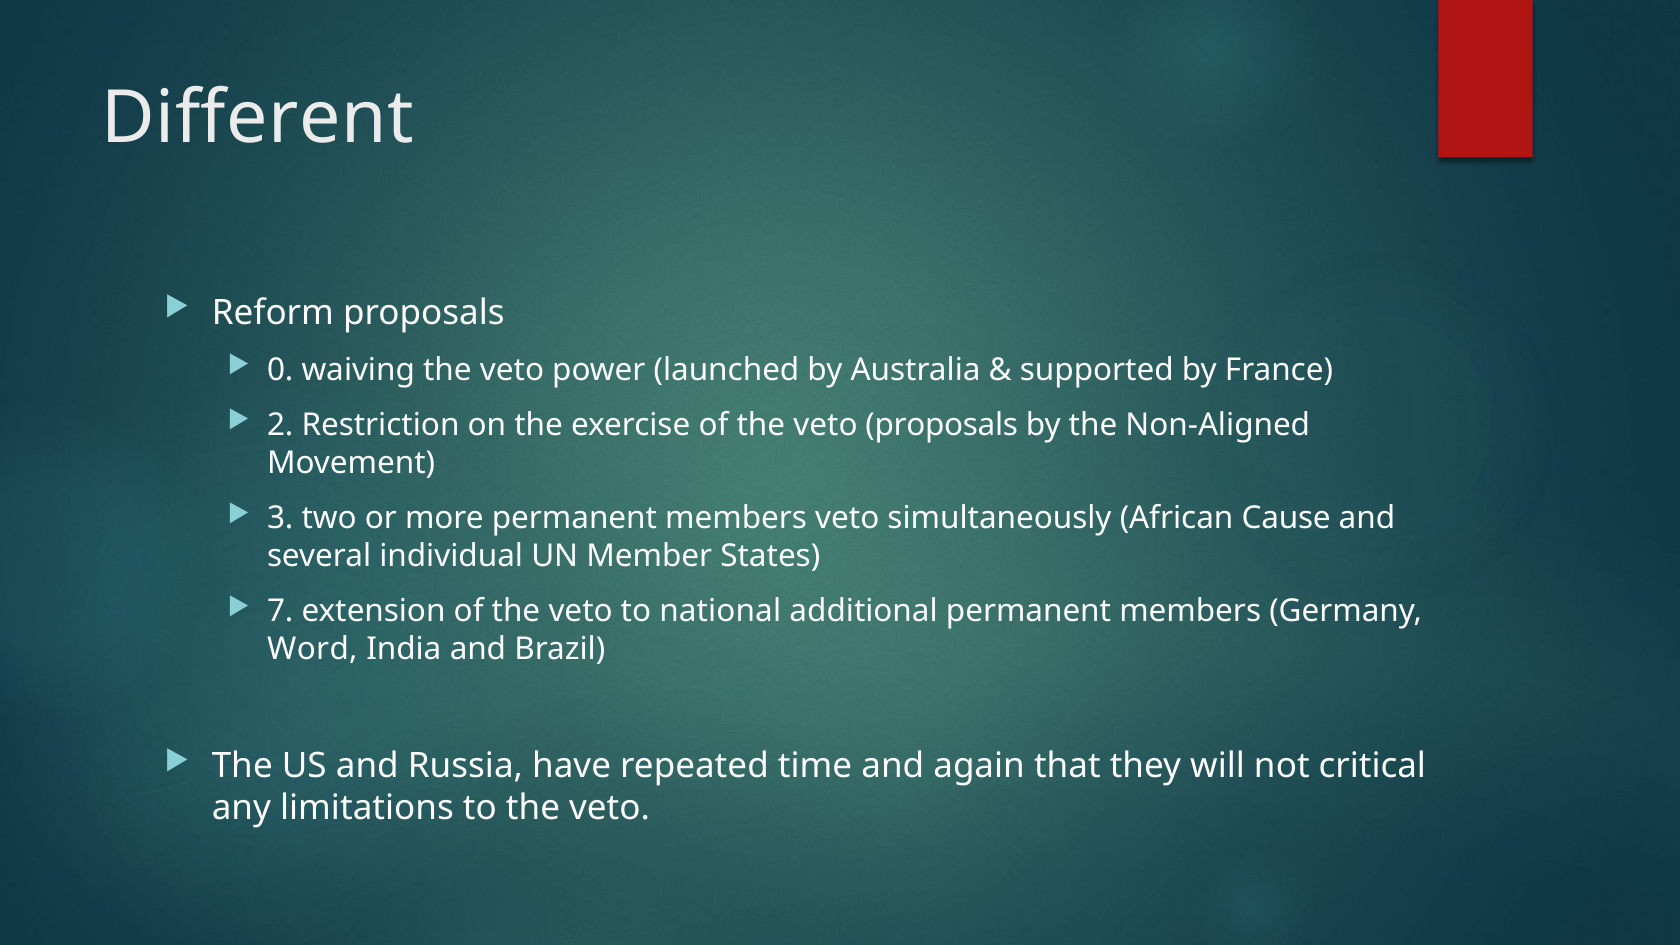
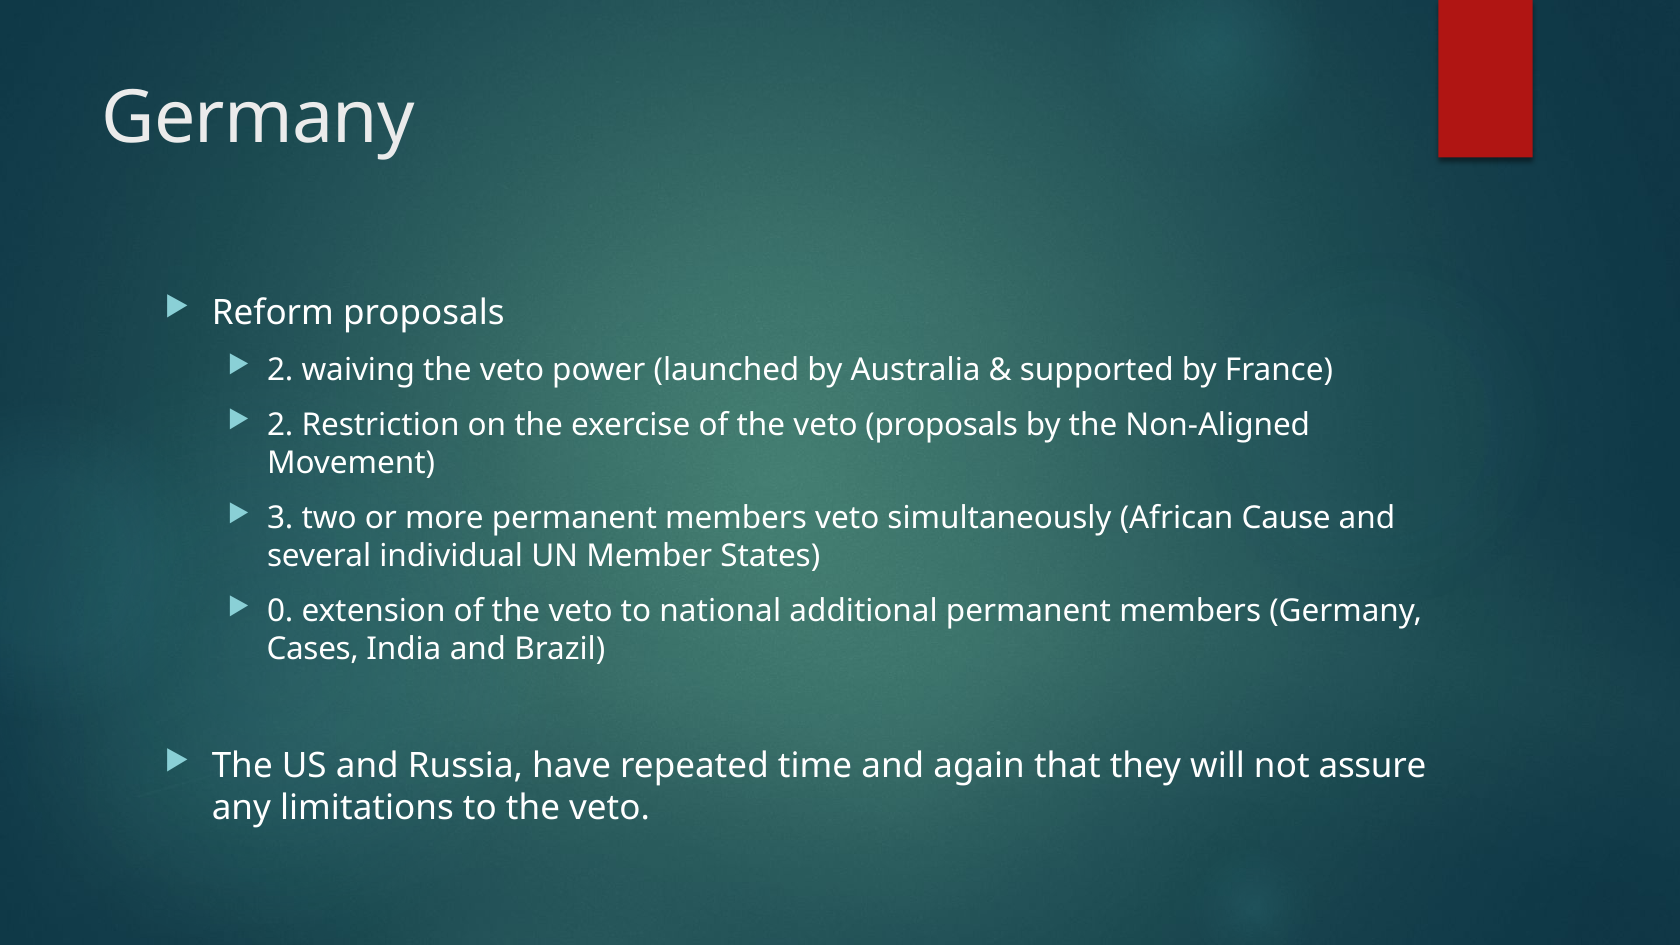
Different: Different -> Germany (258, 118)
0: 0 -> 2 (280, 370)
7: 7 -> 0 (280, 611)
Word: Word -> Cases (313, 649)
critical: critical -> assure (1372, 766)
